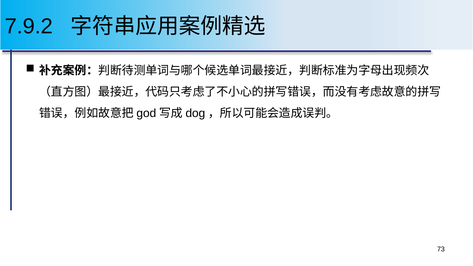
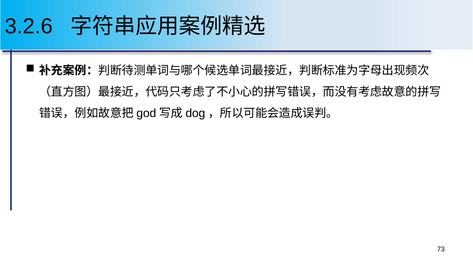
7.9.2: 7.9.2 -> 3.2.6 (29, 26)
